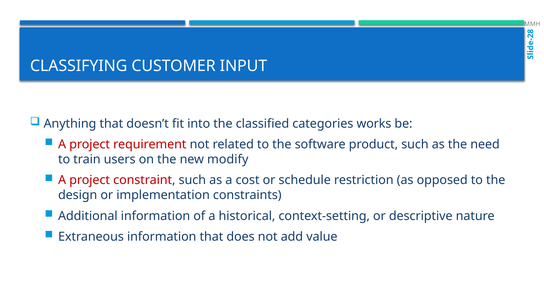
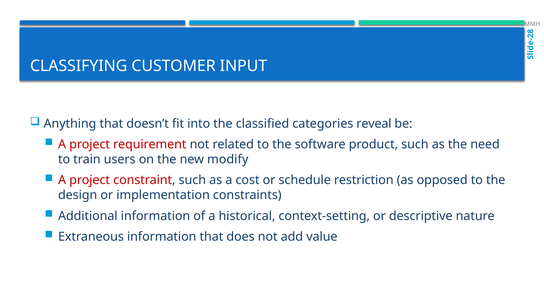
works: works -> reveal (374, 124)
